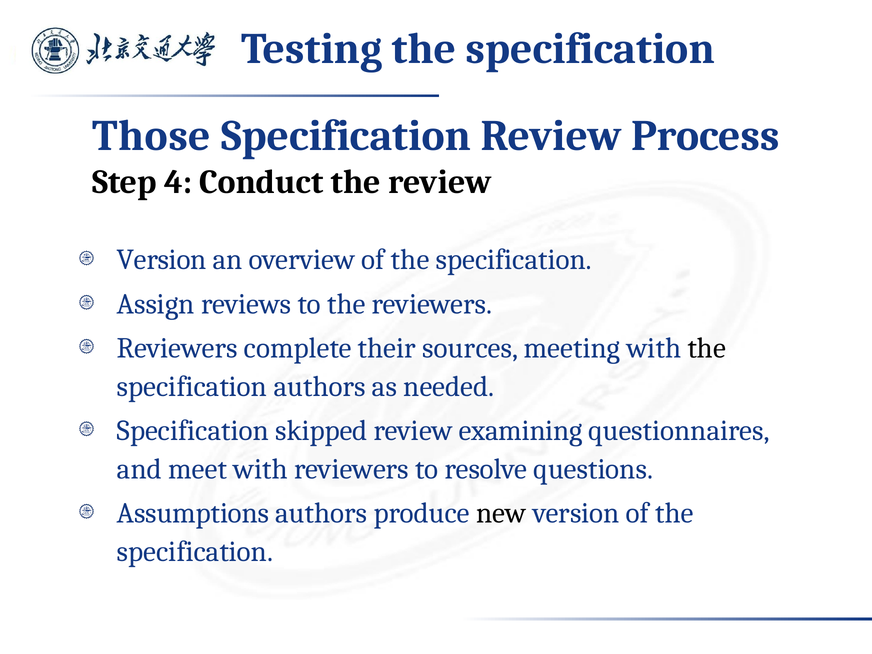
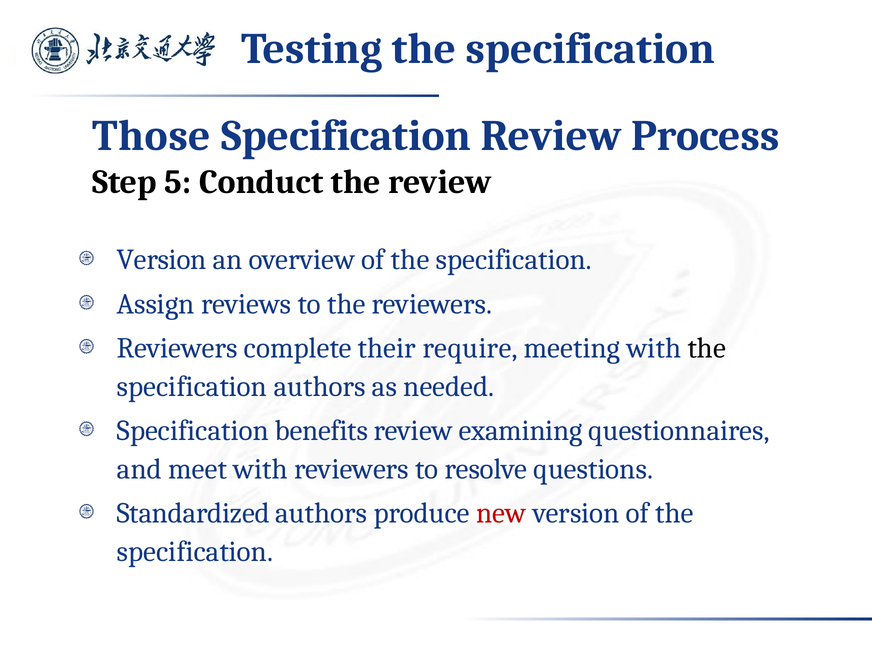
4: 4 -> 5 (178, 182)
sources: sources -> require (470, 348)
skipped: skipped -> benefits (321, 431)
Assumptions: Assumptions -> Standardized (193, 513)
new colour: black -> red (501, 513)
